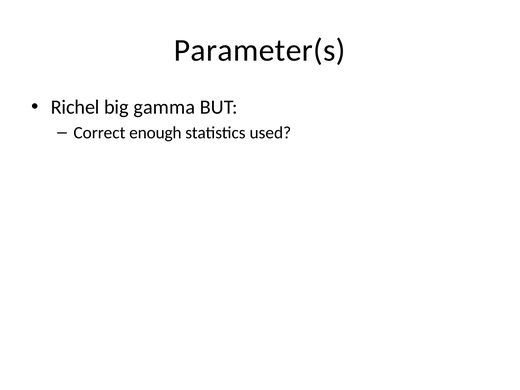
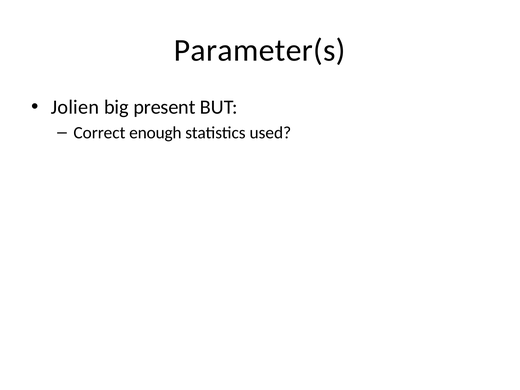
Richel: Richel -> Jolien (75, 107)
gamma: gamma -> present (164, 107)
